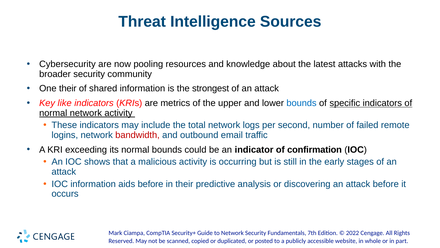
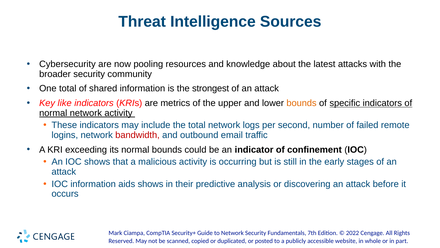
One their: their -> total (68, 88)
bounds colour: blue -> orange (302, 103)
confirmation: confirmation -> confinement (314, 149)
aids before: before -> shows (151, 184)
